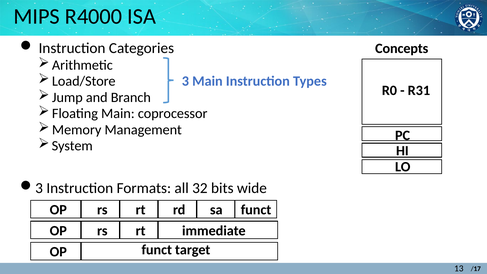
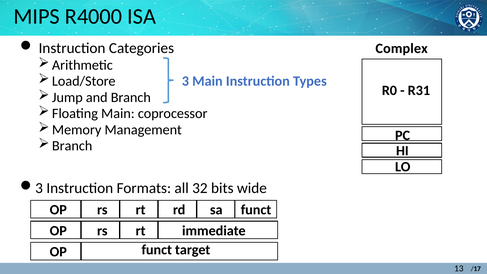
Concepts: Concepts -> Complex (402, 48)
System: System -> Branch (72, 146)
